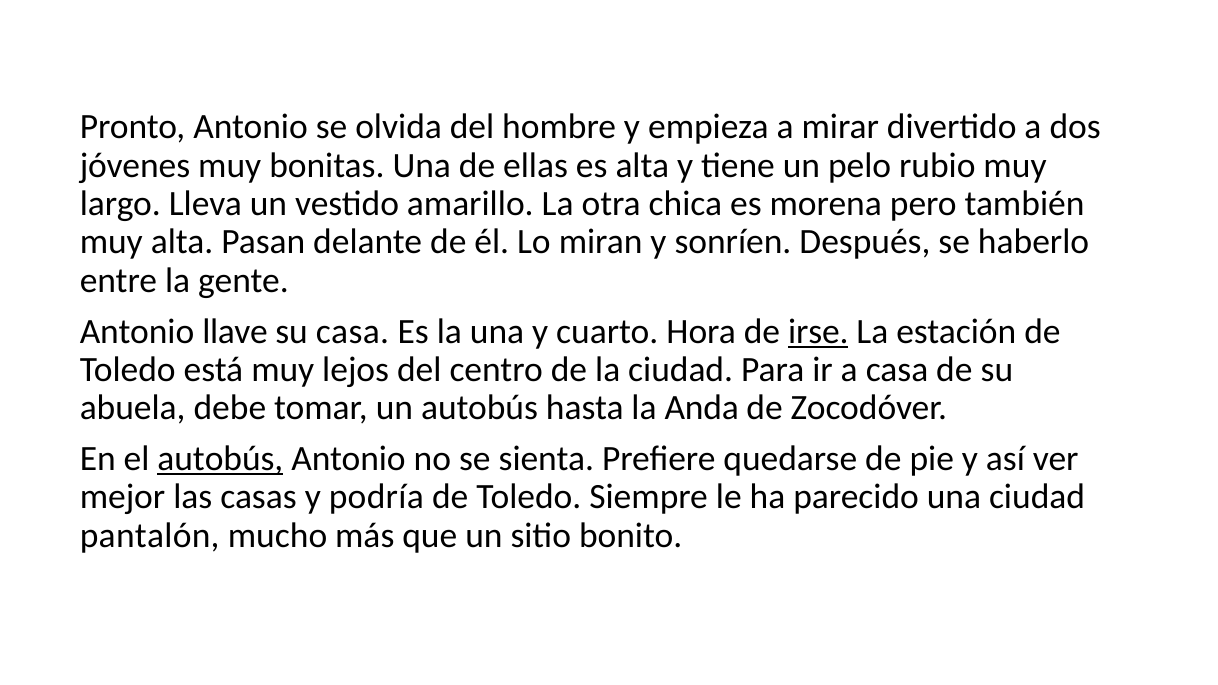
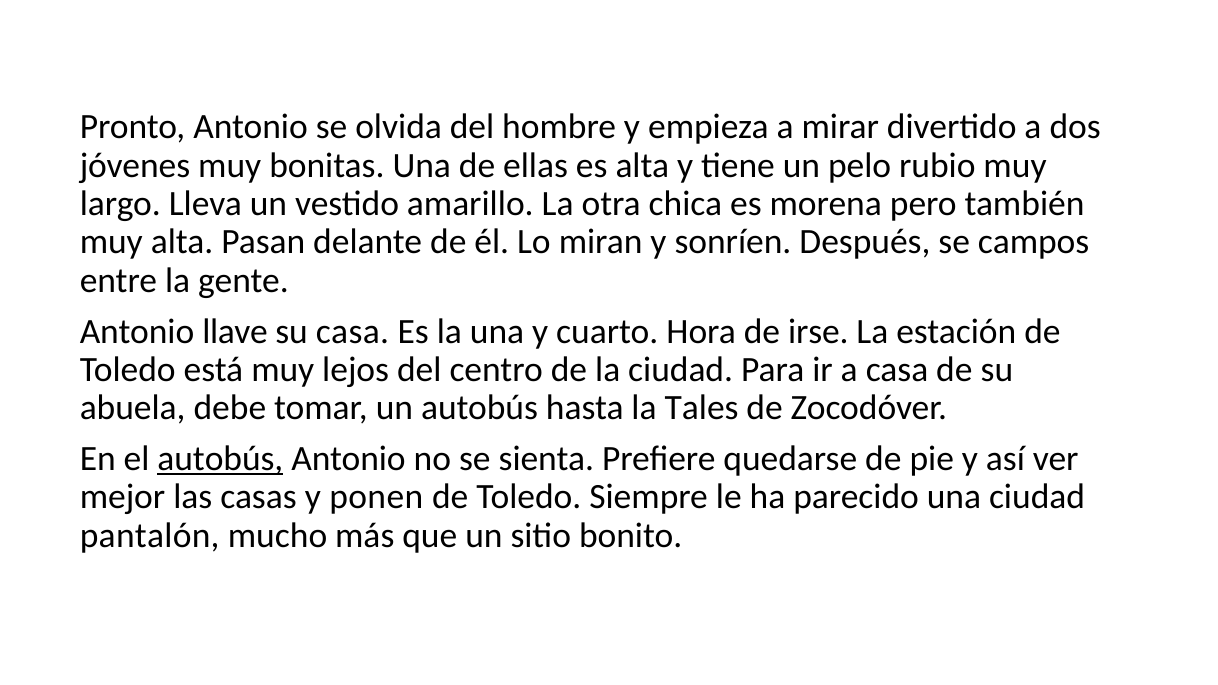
haberlo: haberlo -> campos (1034, 242)
irse underline: present -> none (818, 331)
Anda: Anda -> Tales (702, 408)
podría: podría -> ponen (376, 497)
